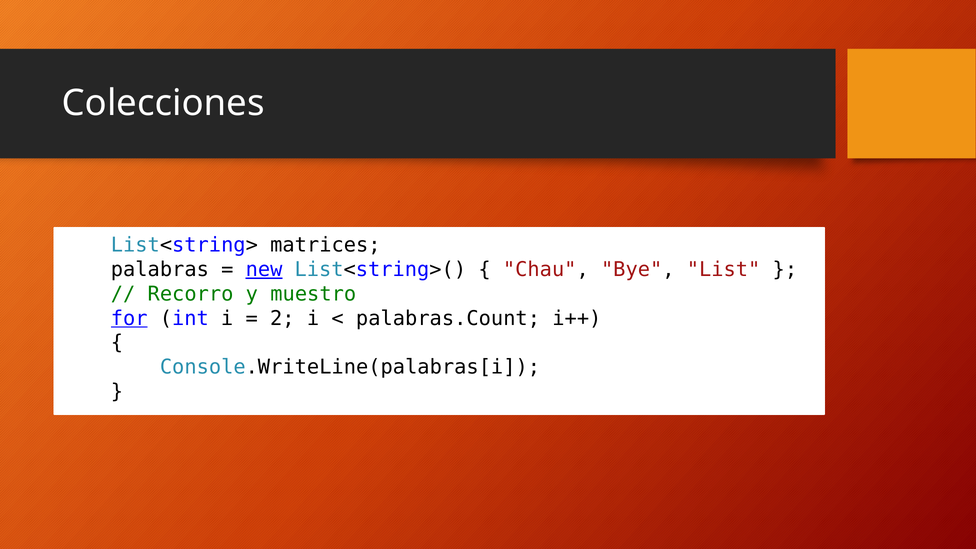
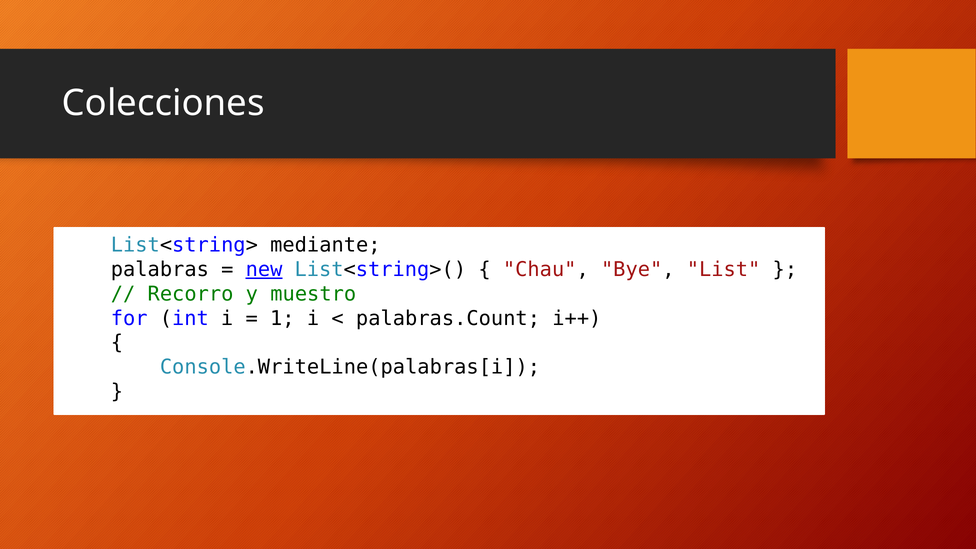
matrices: matrices -> mediante (325, 245)
for underline: present -> none (129, 318)
2: 2 -> 1 (282, 318)
